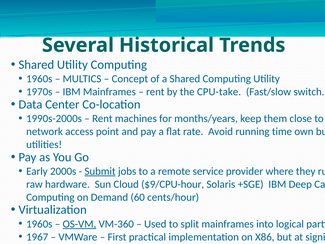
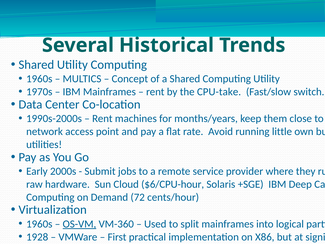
time: time -> little (282, 131)
Submit underline: present -> none (100, 171)
$9/CPU-hour: $9/CPU-hour -> $6/CPU-hour (173, 184)
60: 60 -> 72 (138, 197)
1967: 1967 -> 1928 (37, 237)
